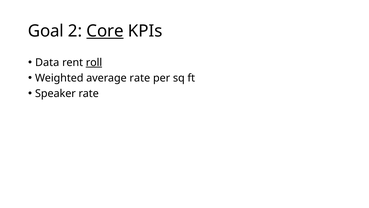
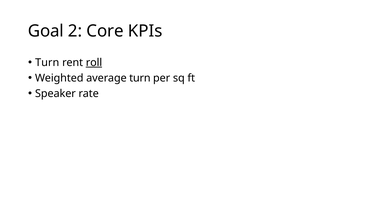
Core underline: present -> none (105, 31)
Data: Data -> Turn (47, 62)
average rate: rate -> turn (140, 78)
